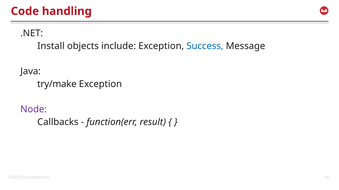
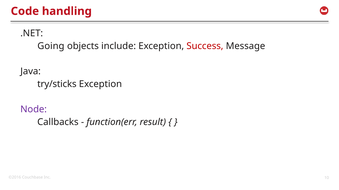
Install: Install -> Going (51, 46)
Success colour: blue -> red (205, 46)
try/make: try/make -> try/sticks (57, 84)
